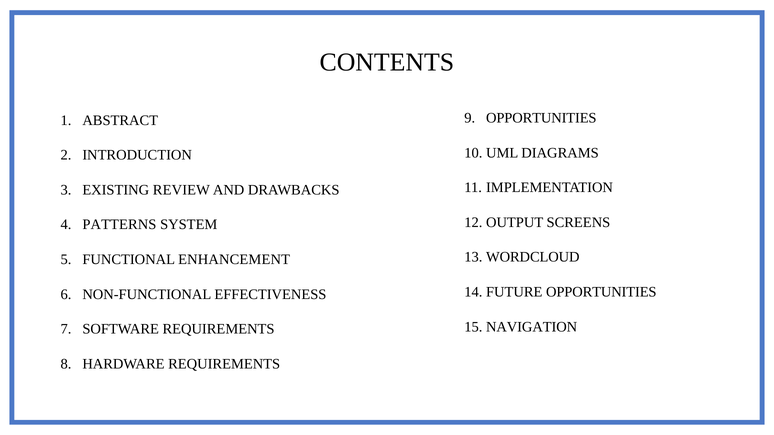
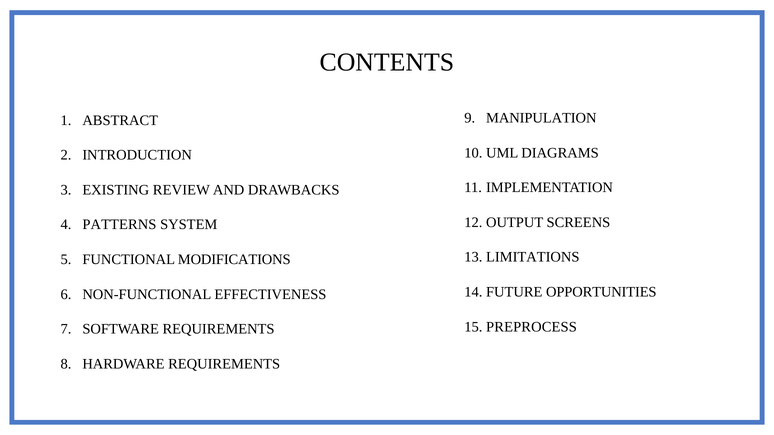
OPPORTUNITIES: OPPORTUNITIES -> MANIPULATION (541, 118)
WORDCLOUD: WORDCLOUD -> LIMITATIONS (533, 257)
ENHANCEMENT: ENHANCEMENT -> MODIFICATIONS (234, 260)
NAVIGATION: NAVIGATION -> PREPROCESS (531, 327)
